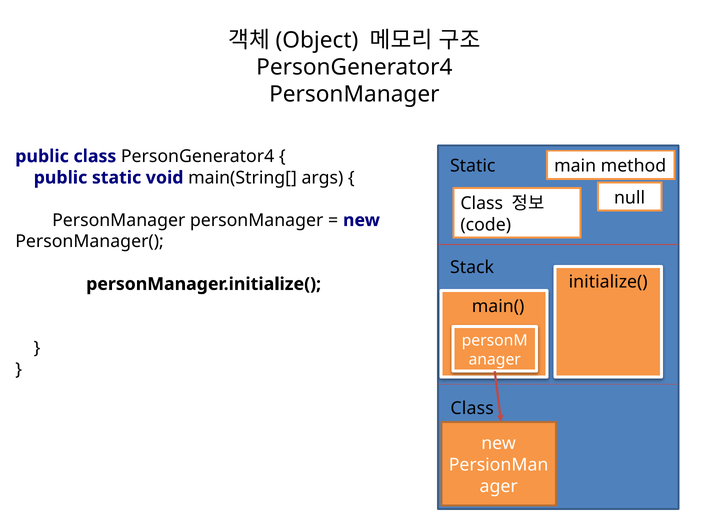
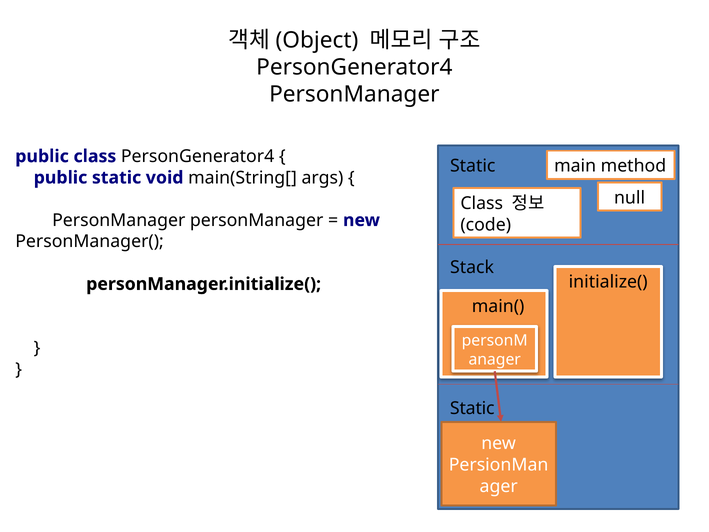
Class: Class -> Static (472, 408)
